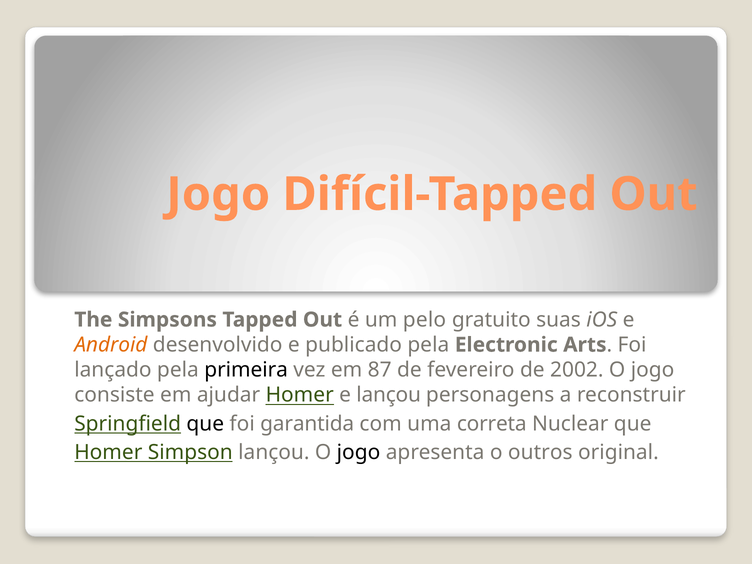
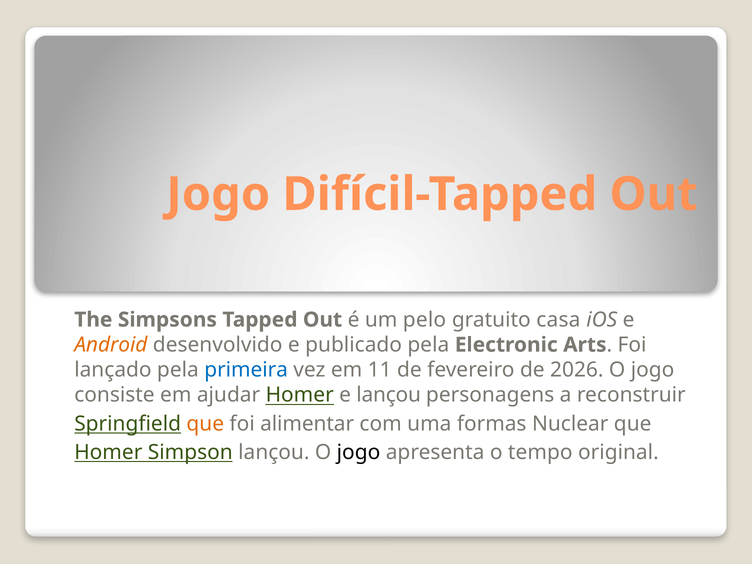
suas: suas -> casa (558, 320)
primeira colour: black -> blue (246, 370)
87: 87 -> 11 (380, 370)
2002: 2002 -> 2026 (577, 370)
que colour: black -> orange (205, 424)
garantida: garantida -> alimentar (307, 424)
correta: correta -> formas (492, 424)
outros: outros -> tempo (540, 452)
